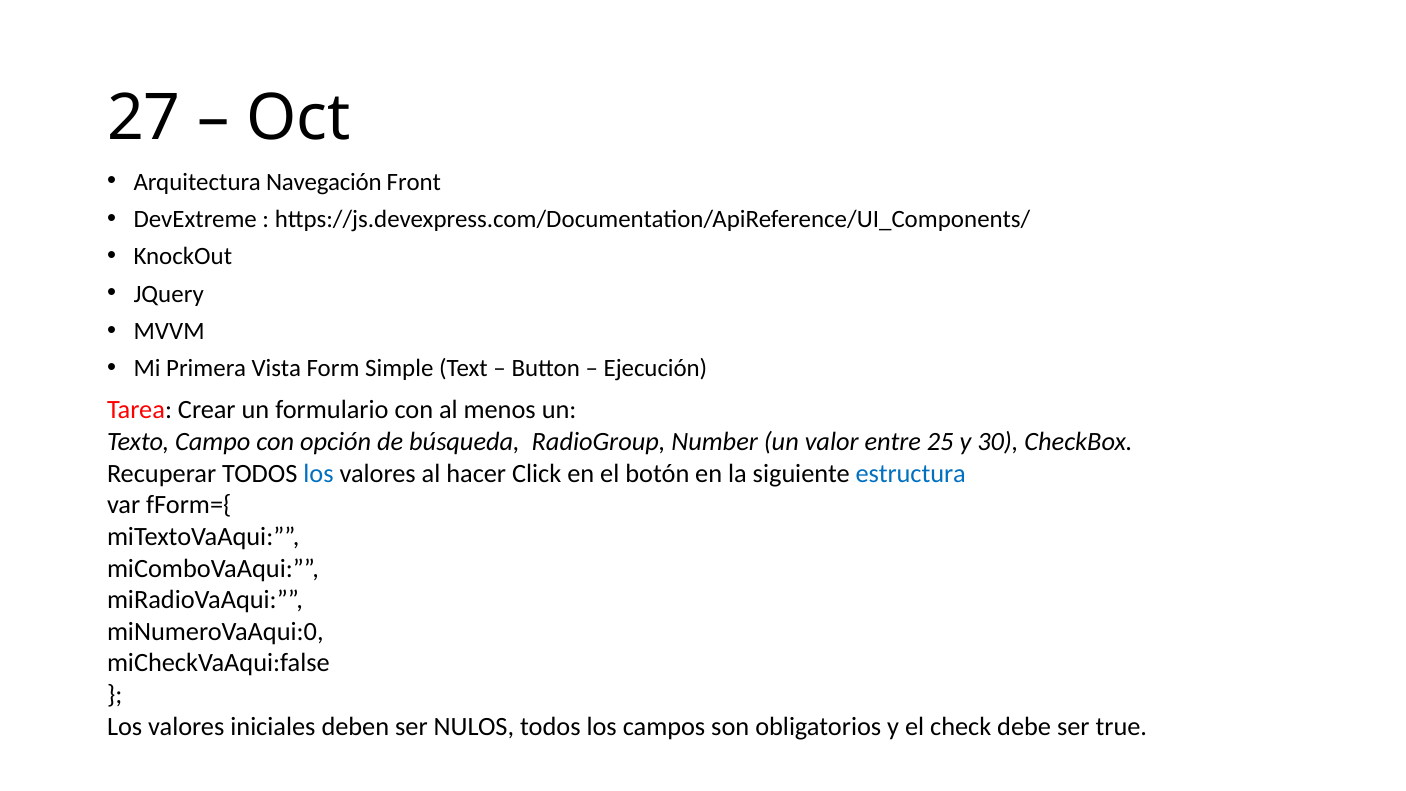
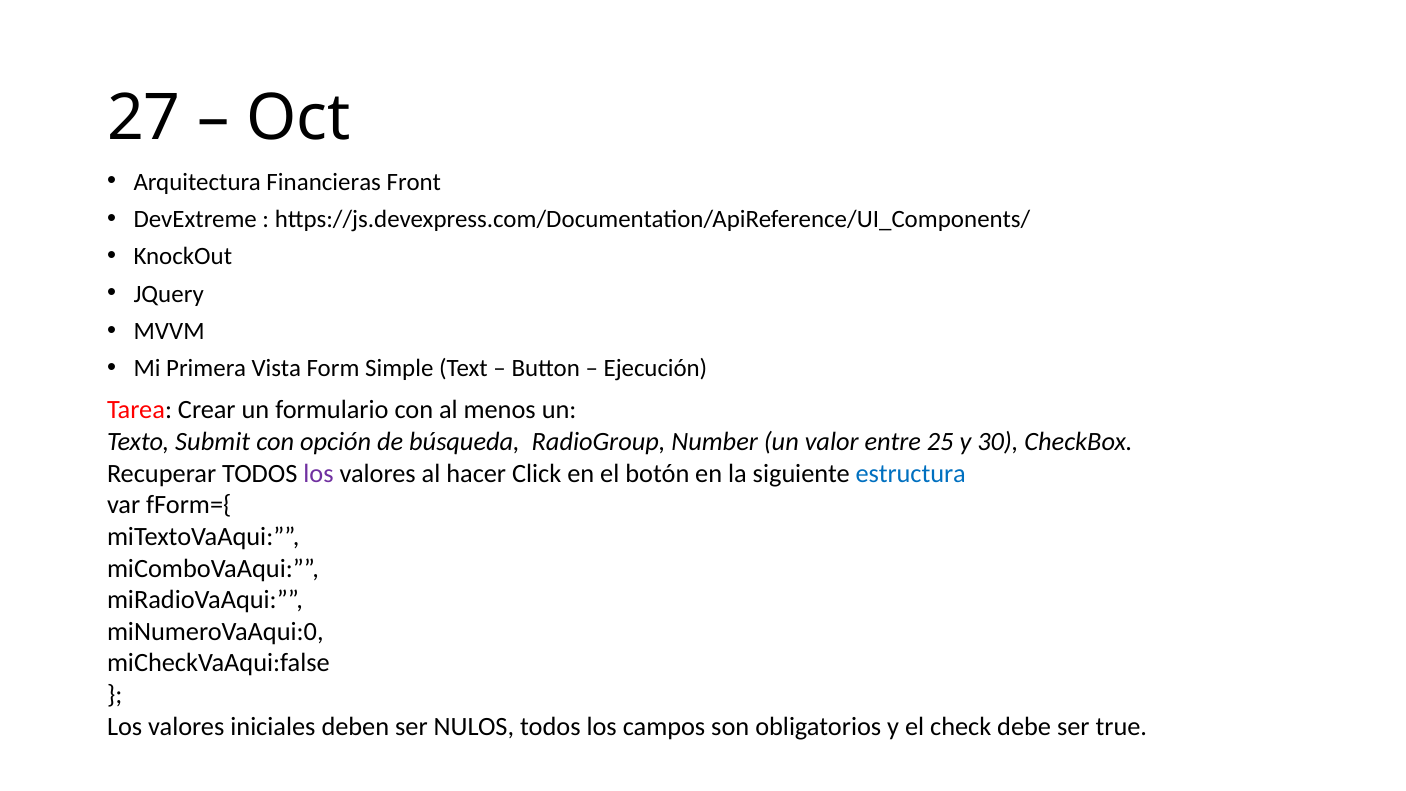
Navegación: Navegación -> Financieras (324, 182)
Campo: Campo -> Submit (213, 442)
los colour: blue -> purple (318, 473)
